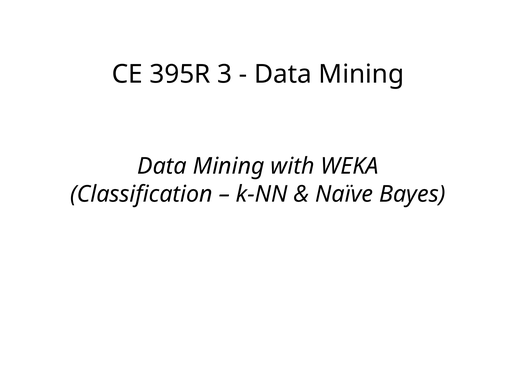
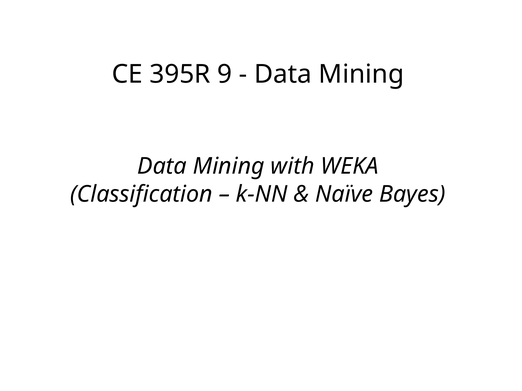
3: 3 -> 9 (225, 74)
